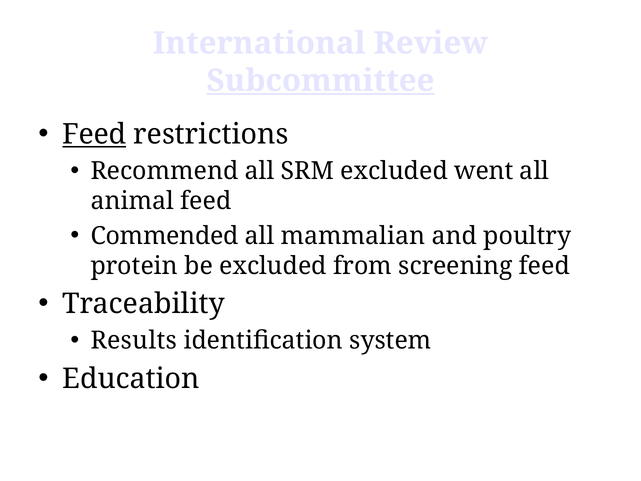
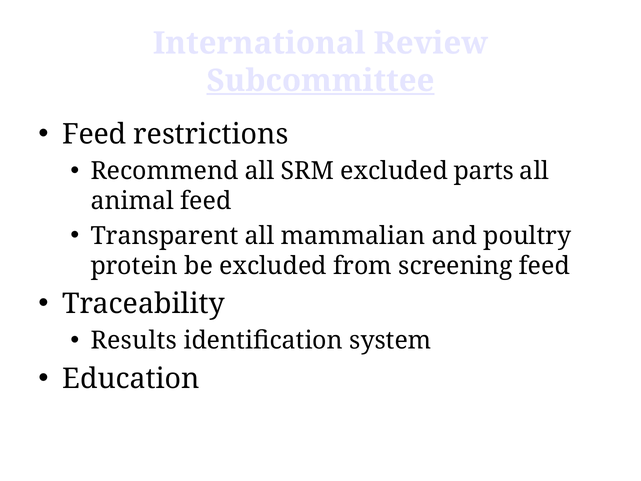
Feed underline: present -> none (94, 134)
went: went -> parts (484, 171)
Commended: Commended -> Transparent (164, 236)
